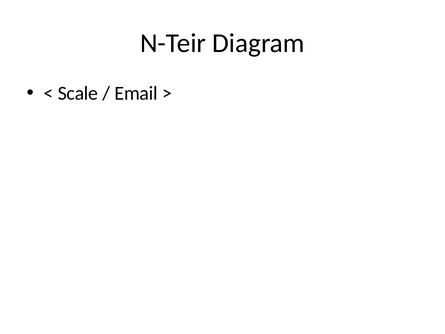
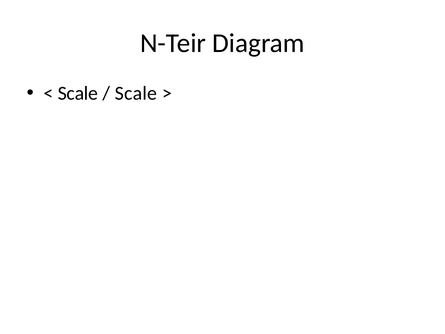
Email: Email -> Scale (136, 93)
